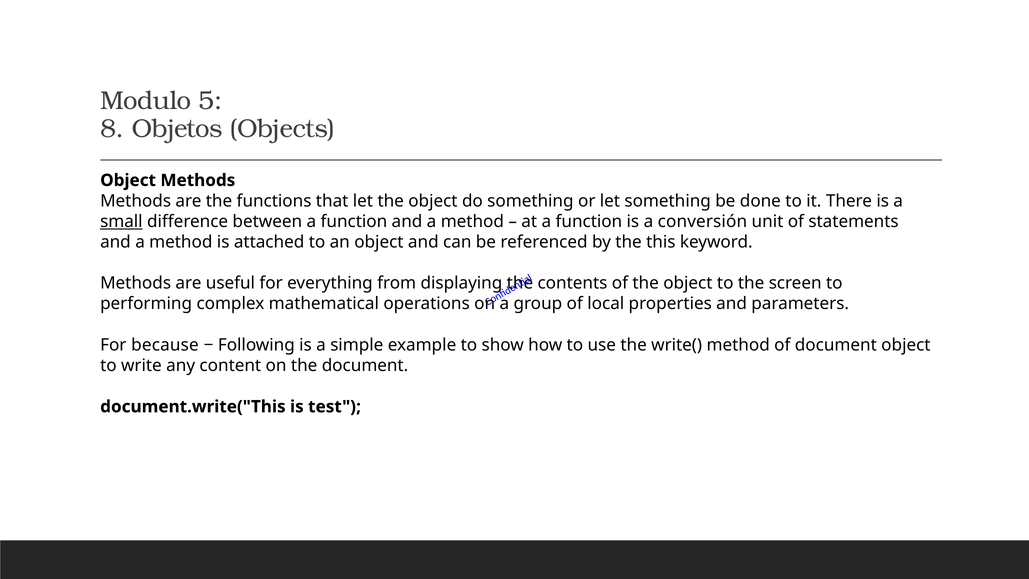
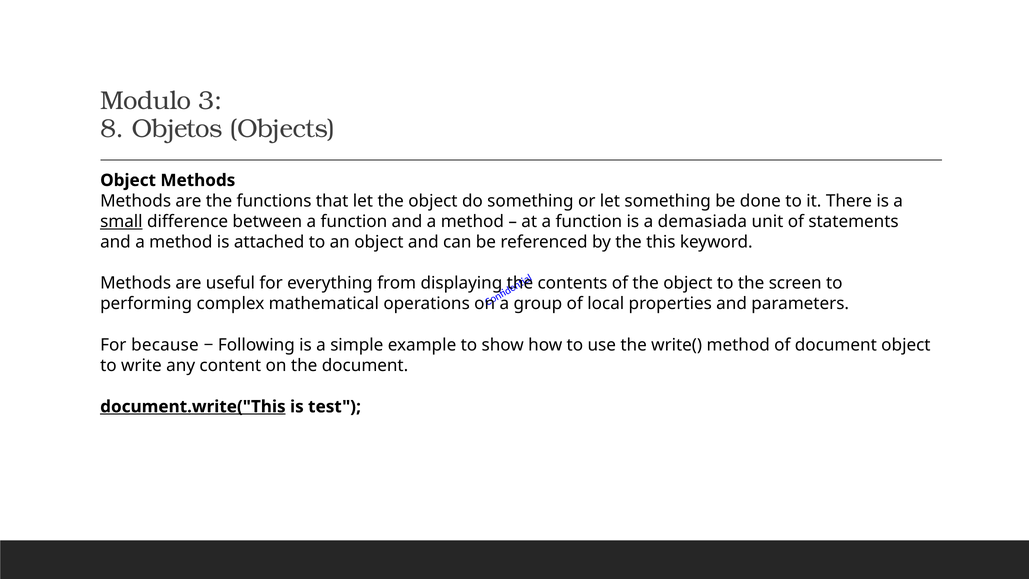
5: 5 -> 3 (210, 101)
conversión: conversión -> demasiada (702, 221)
document.write("This underline: none -> present (193, 407)
